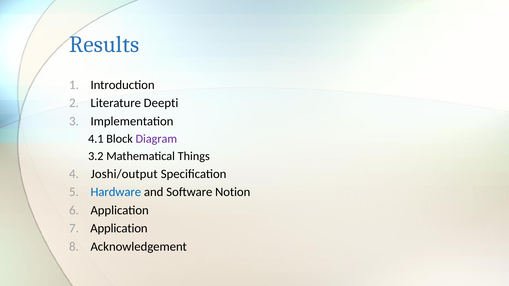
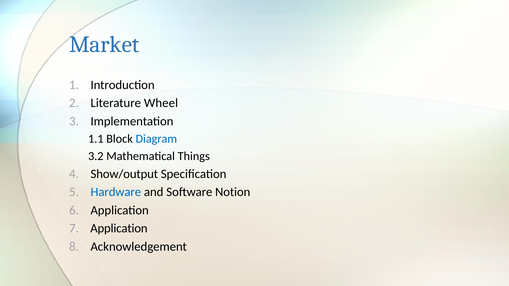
Results: Results -> Market (104, 45)
Deepti: Deepti -> Wheel (161, 103)
4.1: 4.1 -> 1.1 (96, 139)
Diagram colour: purple -> blue (156, 139)
Joshi/output: Joshi/output -> Show/output (124, 174)
